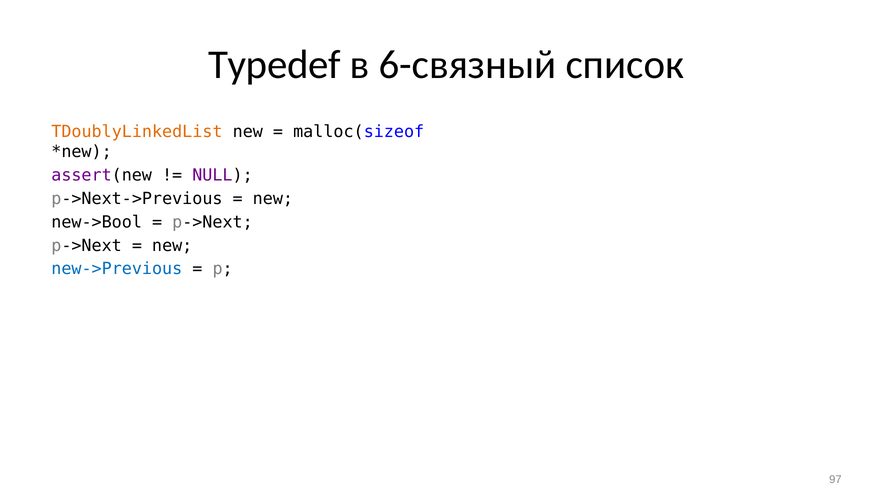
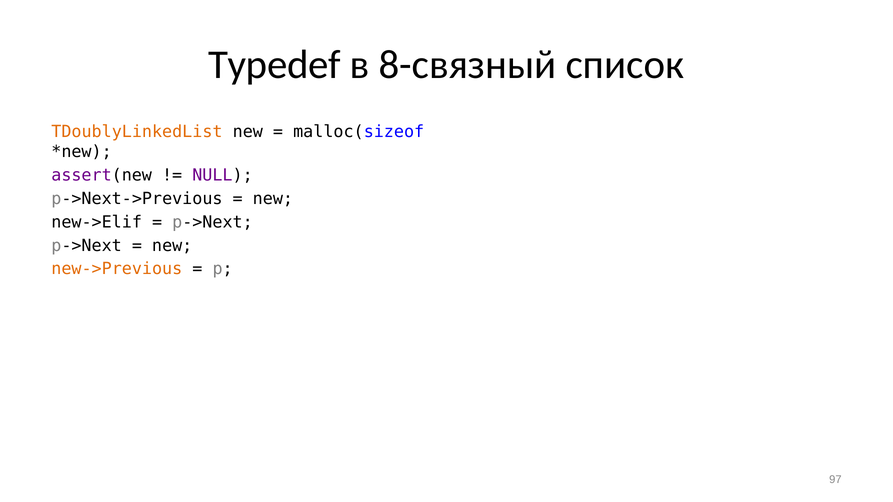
6-связный: 6-связный -> 8-связный (467, 65)
new->Bool: new->Bool -> new->Elif (97, 222)
new->Previous colour: blue -> orange (117, 269)
